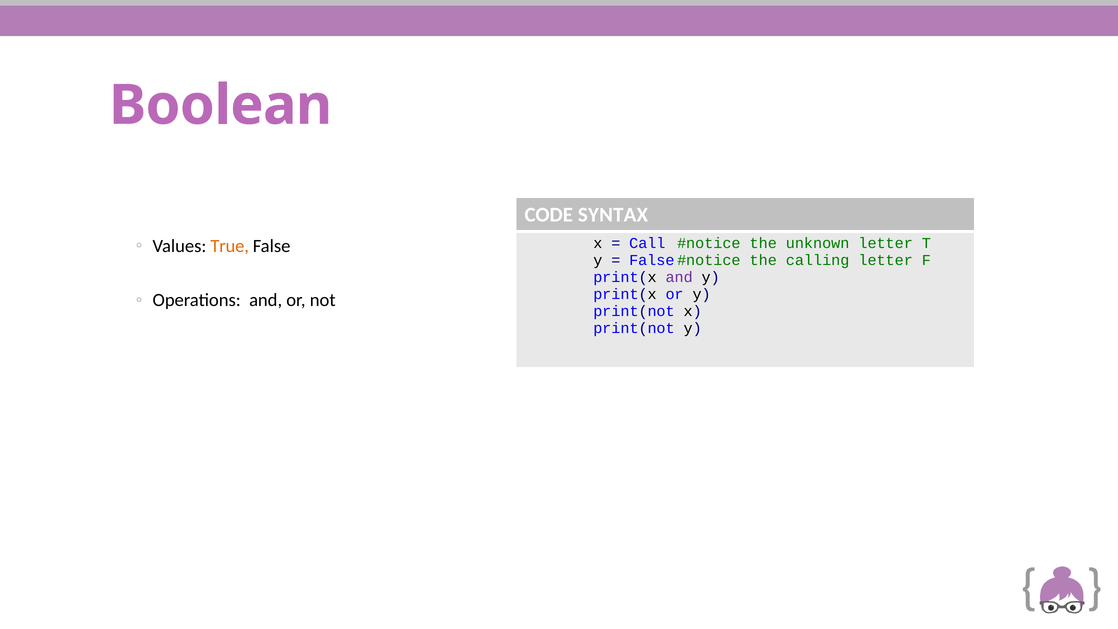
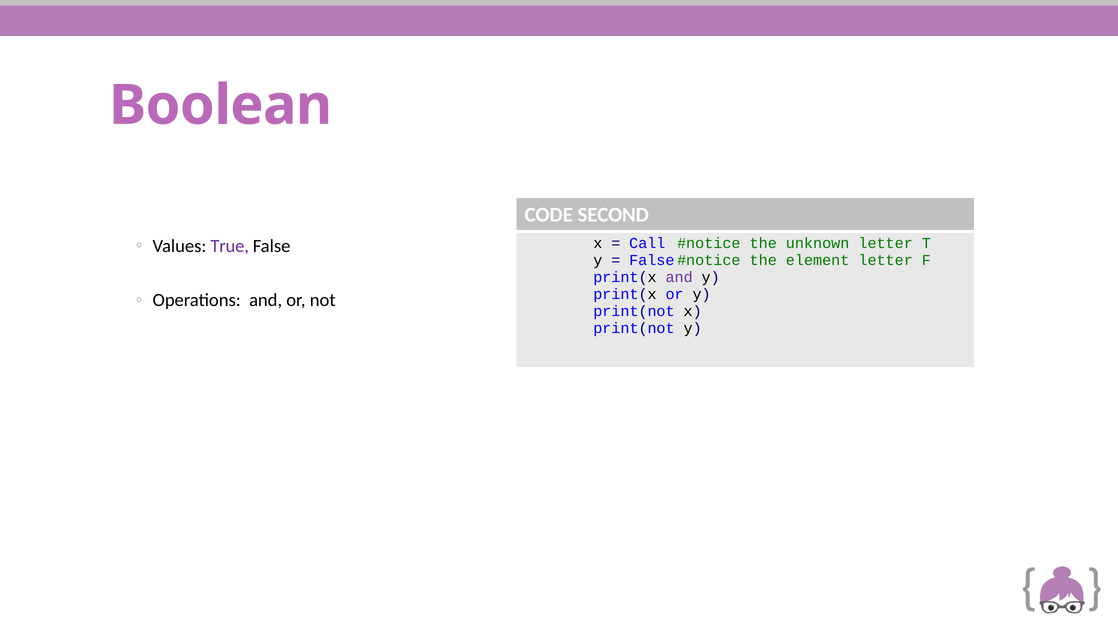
SYNTAX: SYNTAX -> SECOND (613, 215)
True colour: orange -> purple (230, 246)
calling: calling -> element (818, 260)
